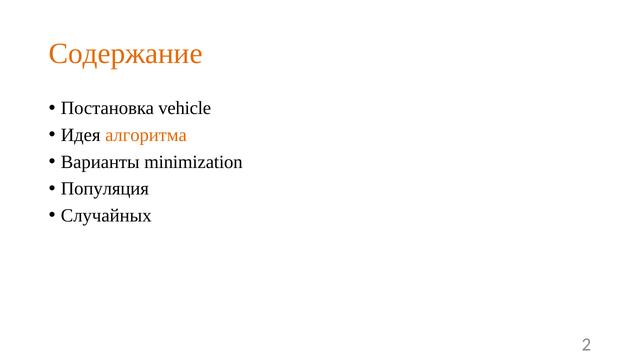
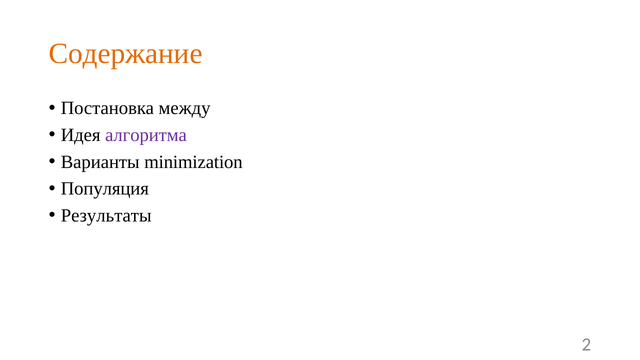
vehicle: vehicle -> между (185, 108)
алгоритма colour: orange -> purple (146, 135)
Случайных: Случайных -> Результаты (106, 216)
